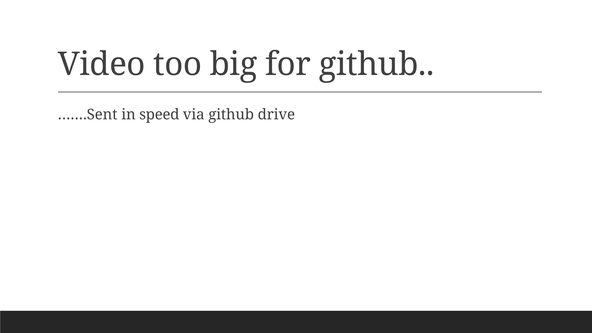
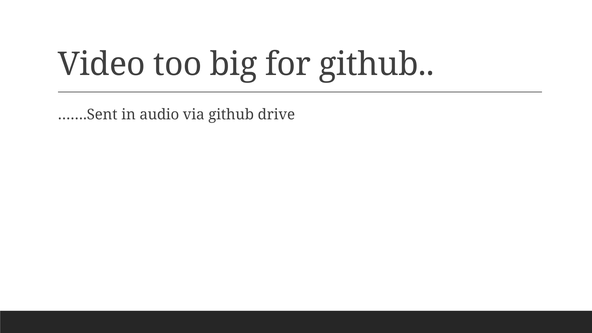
speed: speed -> audio (159, 115)
